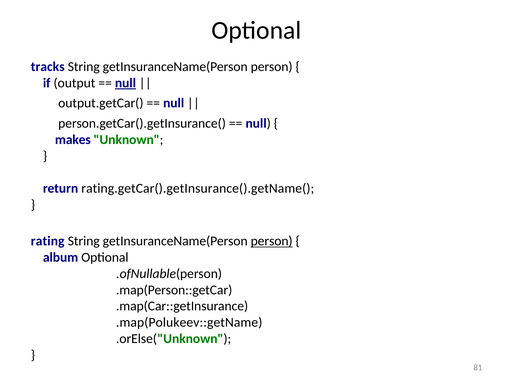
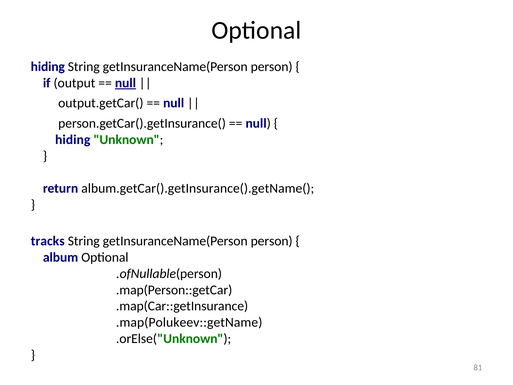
tracks: tracks -> hiding (48, 67)
makes: makes -> hiding (73, 140)
rating.getCar().getInsurance().getName(: rating.getCar().getInsurance().getName( -> album.getCar().getInsurance().getName( (198, 188)
rating: rating -> tracks (48, 241)
person underline: present -> none (272, 241)
